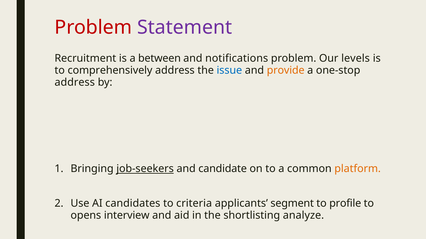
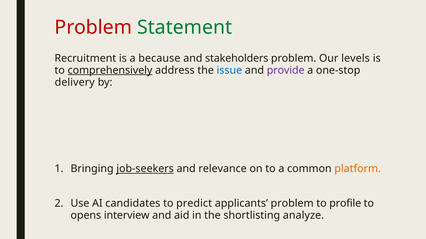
Statement colour: purple -> green (185, 27)
between: between -> because (159, 58)
and notifications: notifications -> stakeholders (237, 58)
comprehensively underline: none -> present (110, 70)
provide colour: orange -> purple (286, 70)
address: address -> delivery (75, 82)
candidate: candidate -> relevance (223, 169)
to criteria: criteria -> predict (194, 204)
applicants segment: segment -> problem (292, 204)
